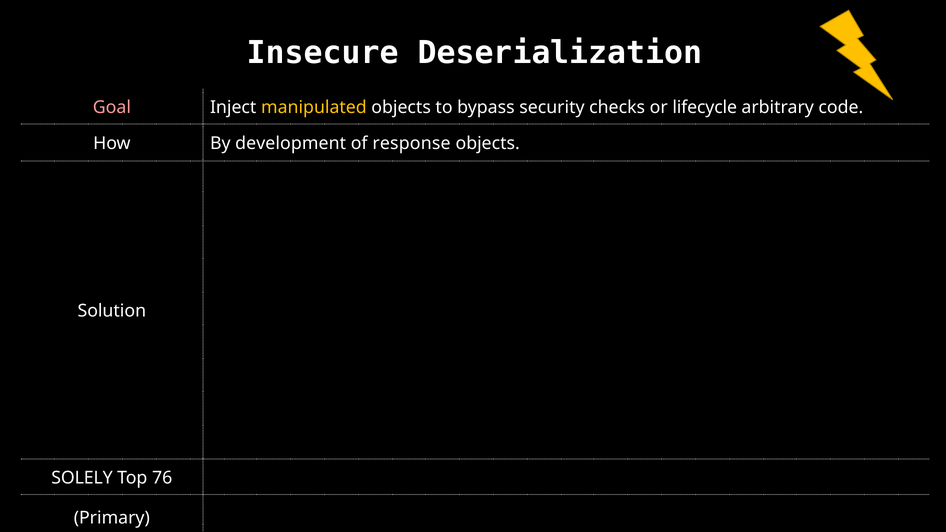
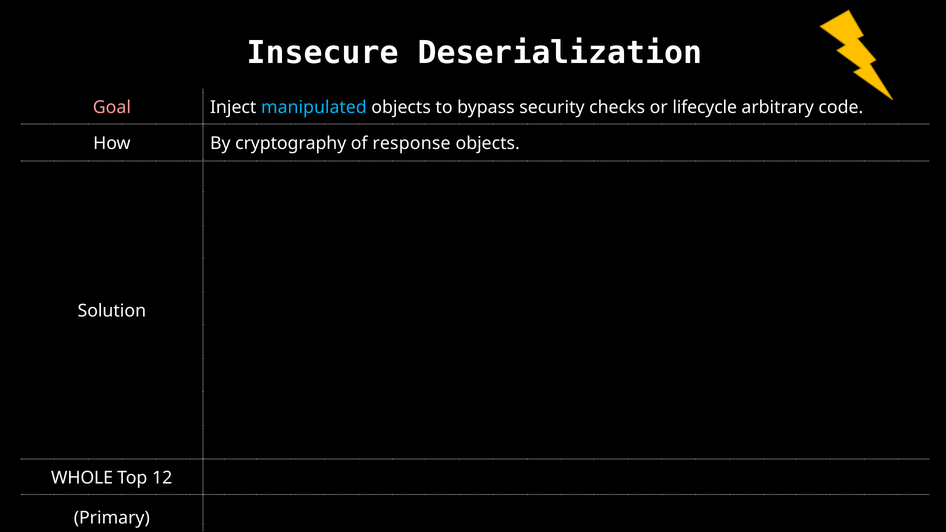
manipulated colour: yellow -> light blue (314, 107)
development: development -> cryptography (291, 144)
SOLELY: SOLELY -> WHOLE (82, 478)
76: 76 -> 12 (162, 478)
